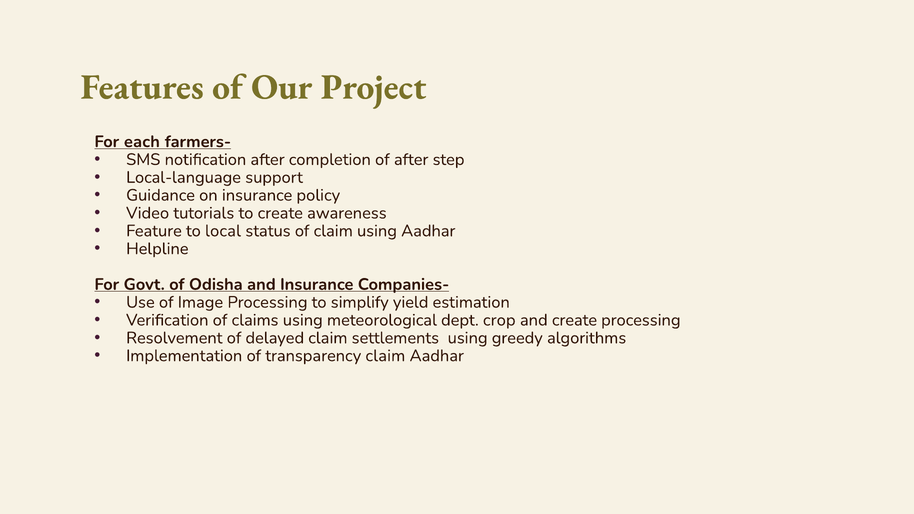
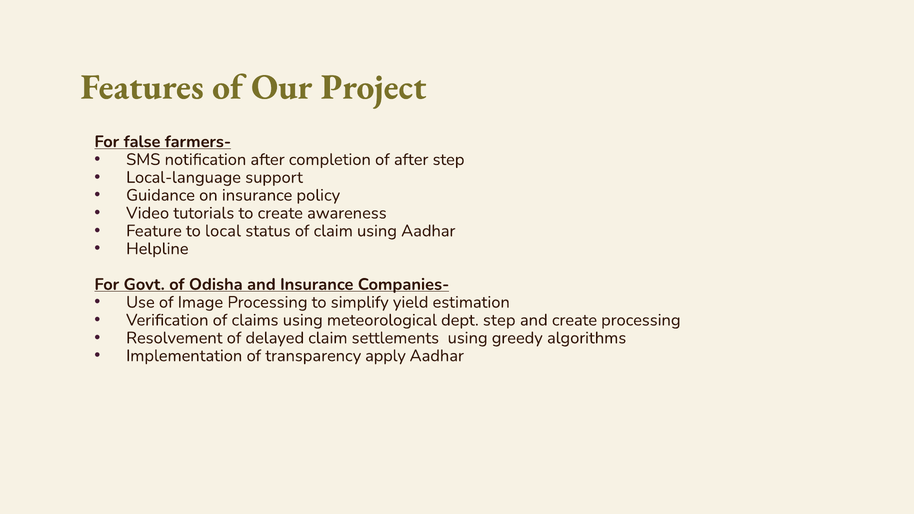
each: each -> false (142, 142)
dept crop: crop -> step (499, 320)
transparency claim: claim -> apply (385, 356)
